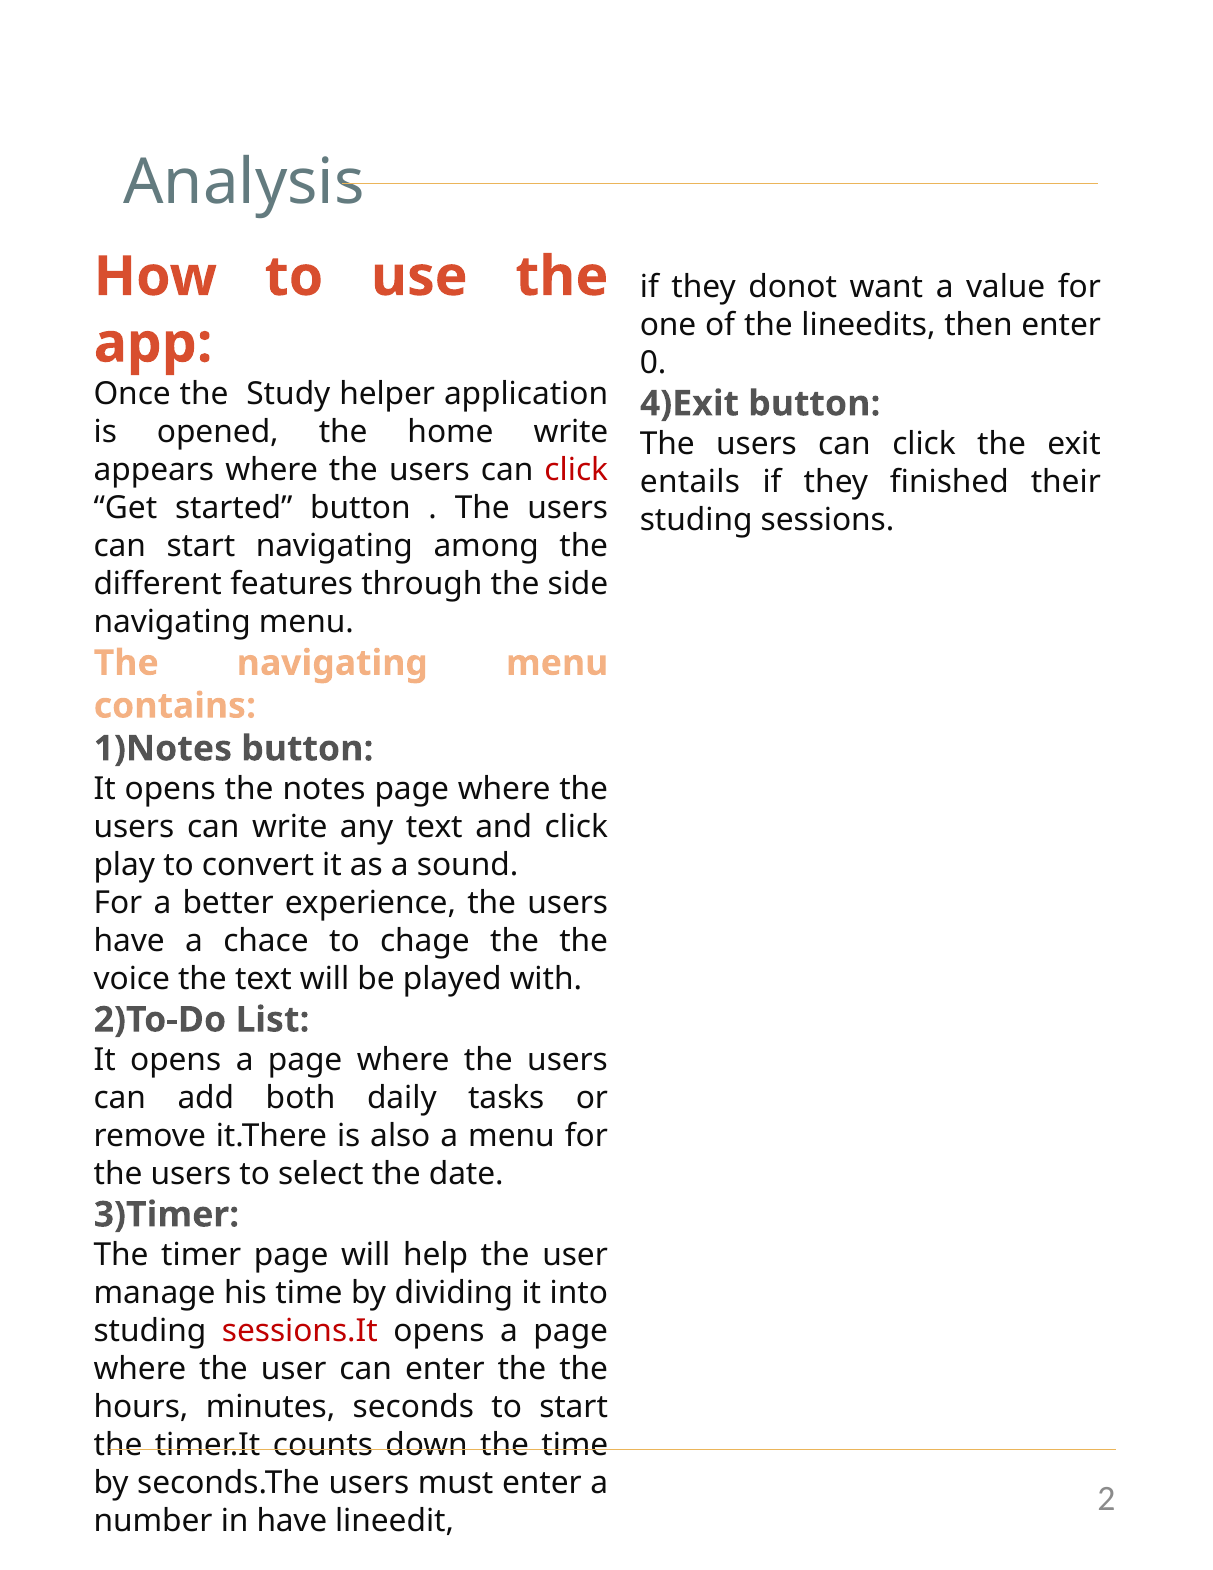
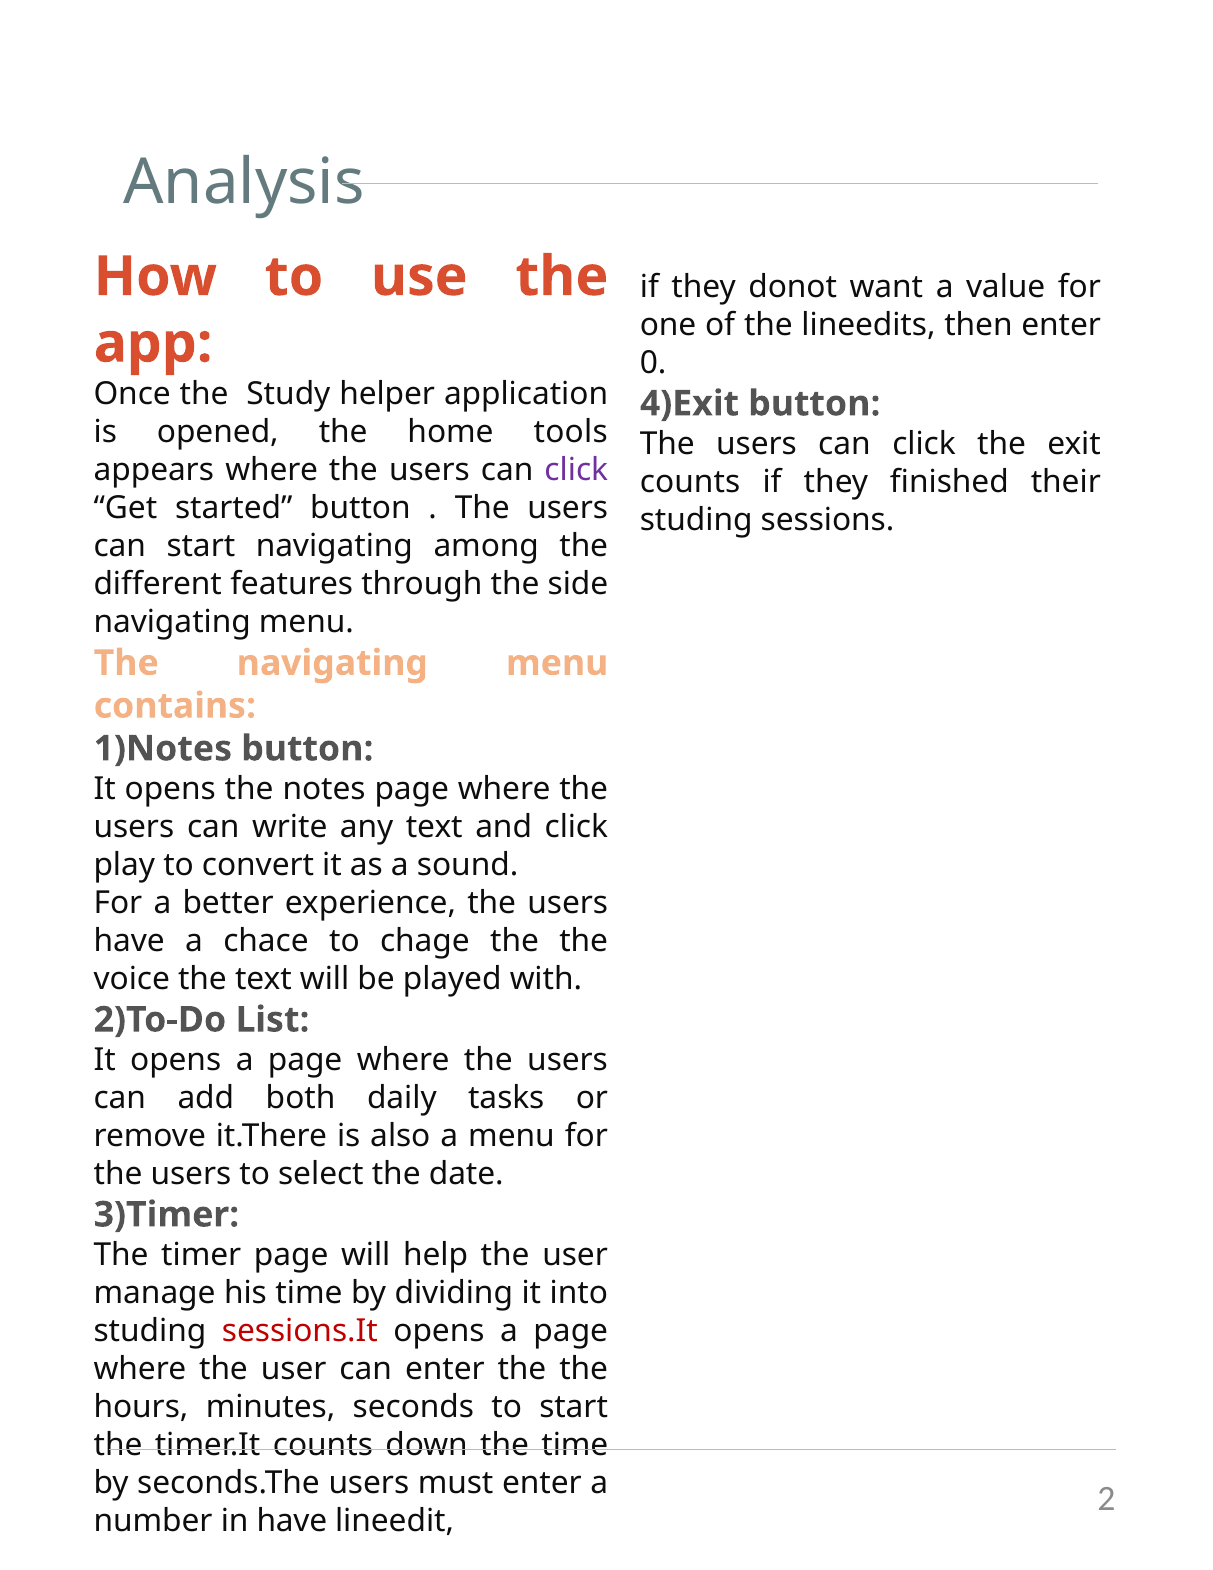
home write: write -> tools (571, 432)
click colour: red -> purple (576, 470)
entails: entails -> counts (690, 482)
